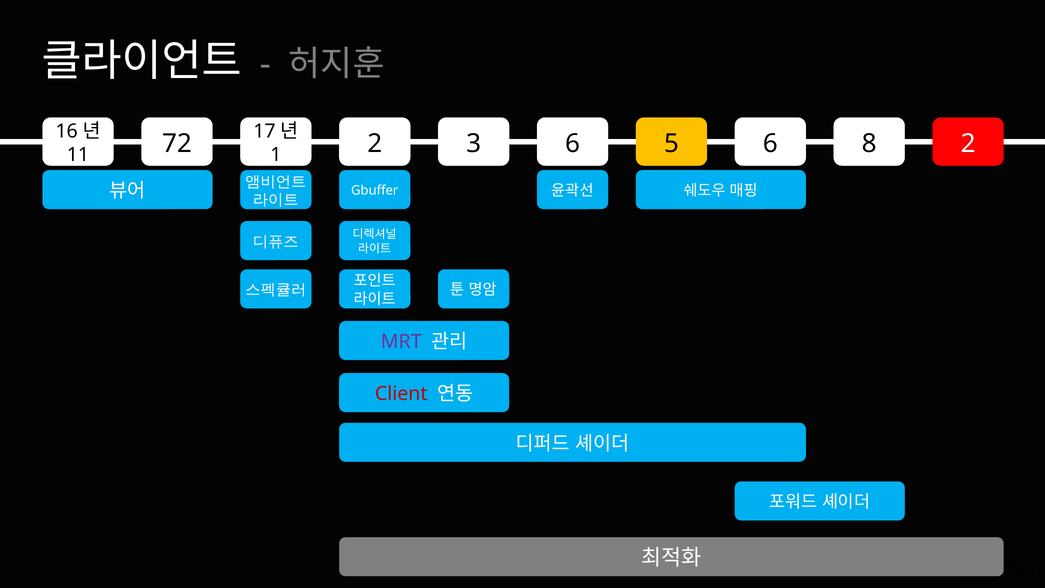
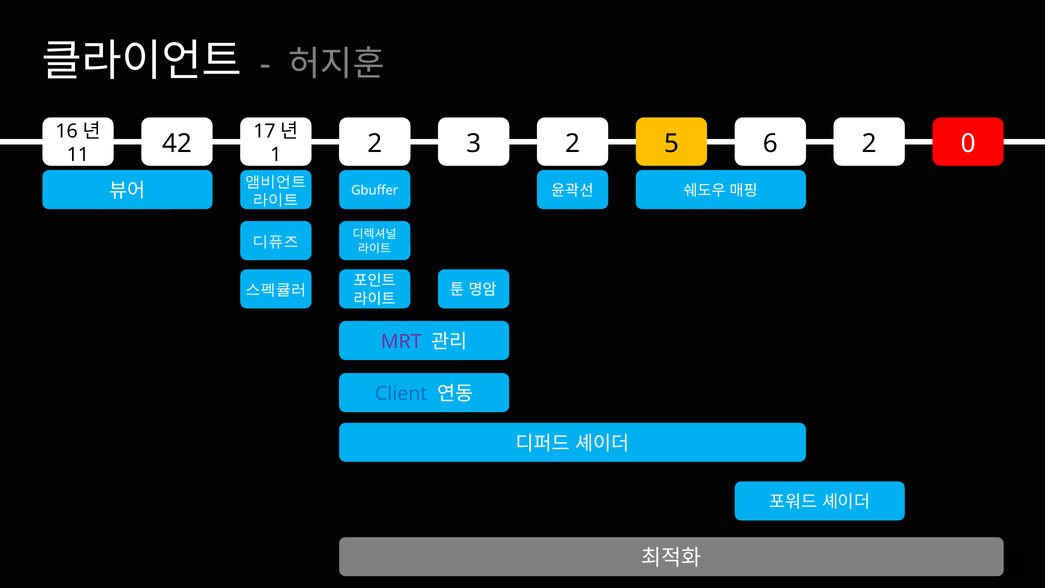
3 6: 6 -> 2 (573, 143)
6 8: 8 -> 2 (869, 143)
5 2: 2 -> 0 (968, 143)
72: 72 -> 42 (177, 143)
Client colour: red -> blue (401, 394)
